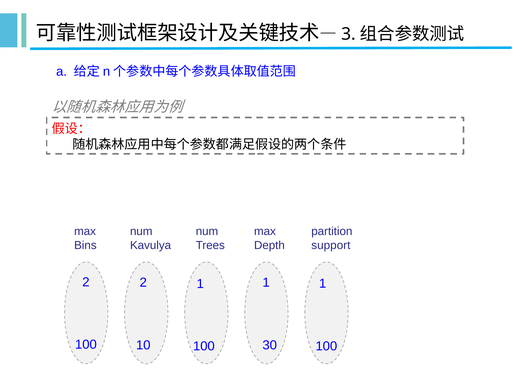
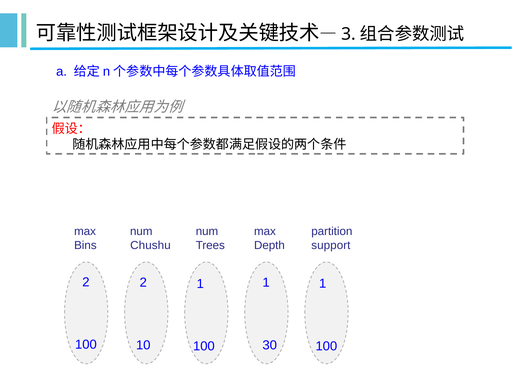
Kavulya: Kavulya -> Chushu (150, 246)
